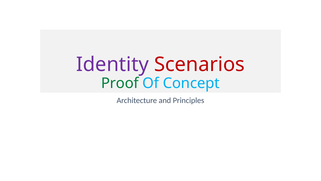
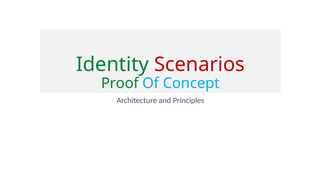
Identity colour: purple -> green (112, 64)
